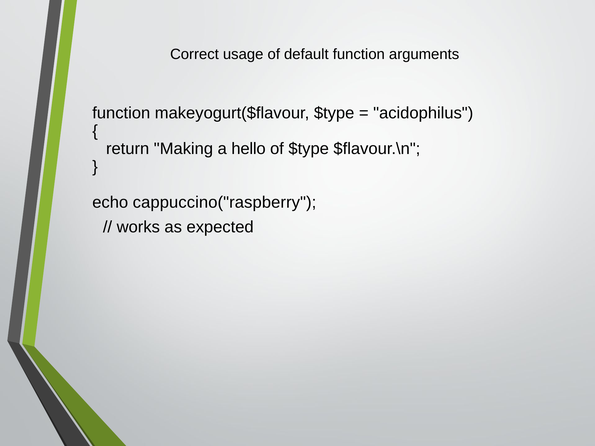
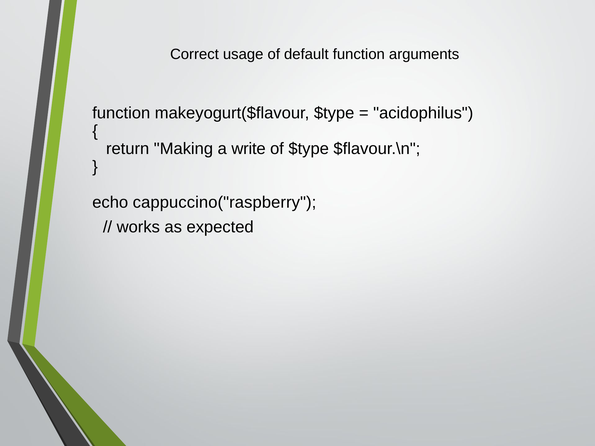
hello: hello -> write (249, 149)
